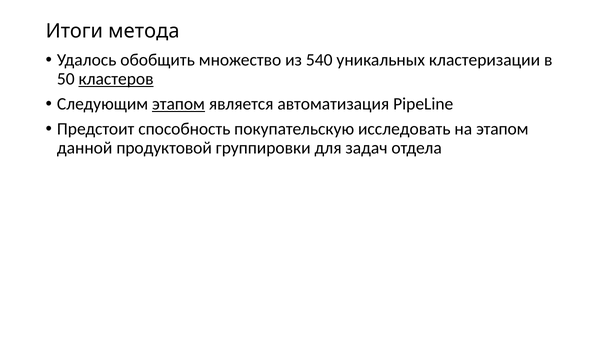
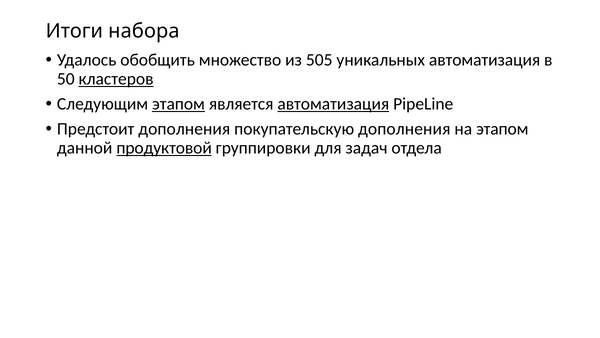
метода: метода -> набора (144, 31)
540: 540 -> 505 (319, 60)
уникальных кластеризации: кластеризации -> автоматизация (485, 60)
автоматизация underline: none -> present (333, 104)
Предстоит способность: способность -> дополнения (184, 129)
покупательскую исследовать: исследовать -> дополнения (404, 129)
продуктовой underline: none -> present (164, 148)
